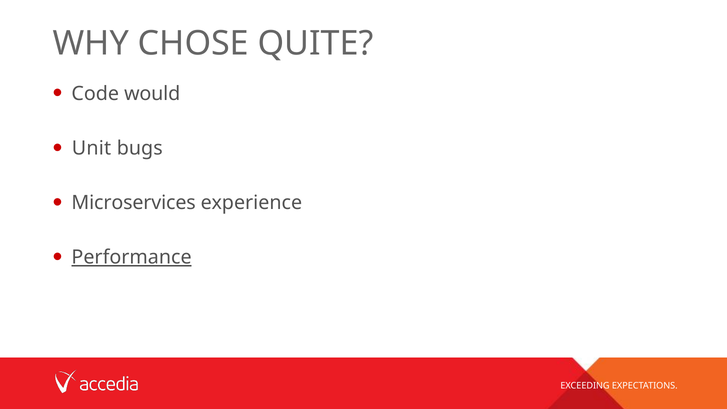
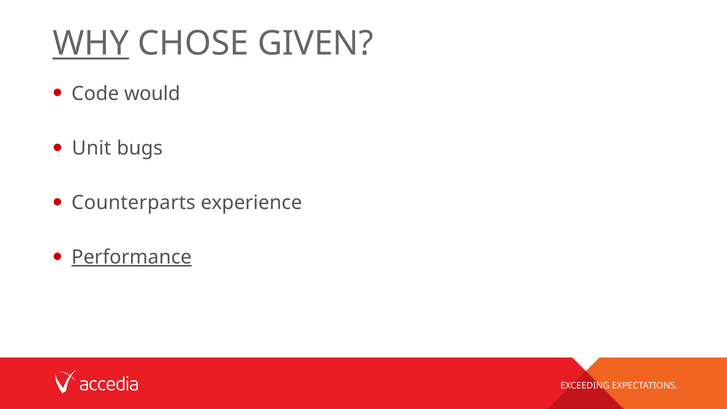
WHY underline: none -> present (91, 44)
QUITE: QUITE -> GIVEN (316, 44)
Microservices: Microservices -> Counterparts (134, 203)
